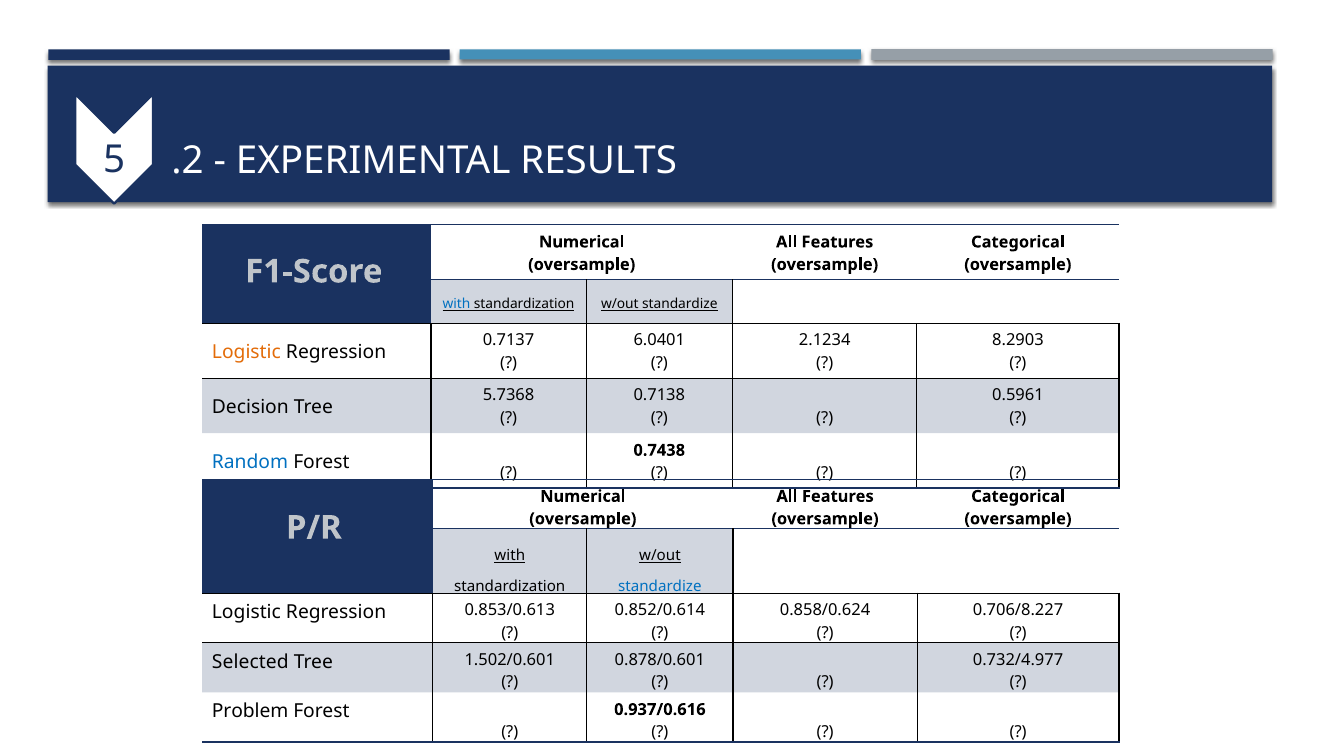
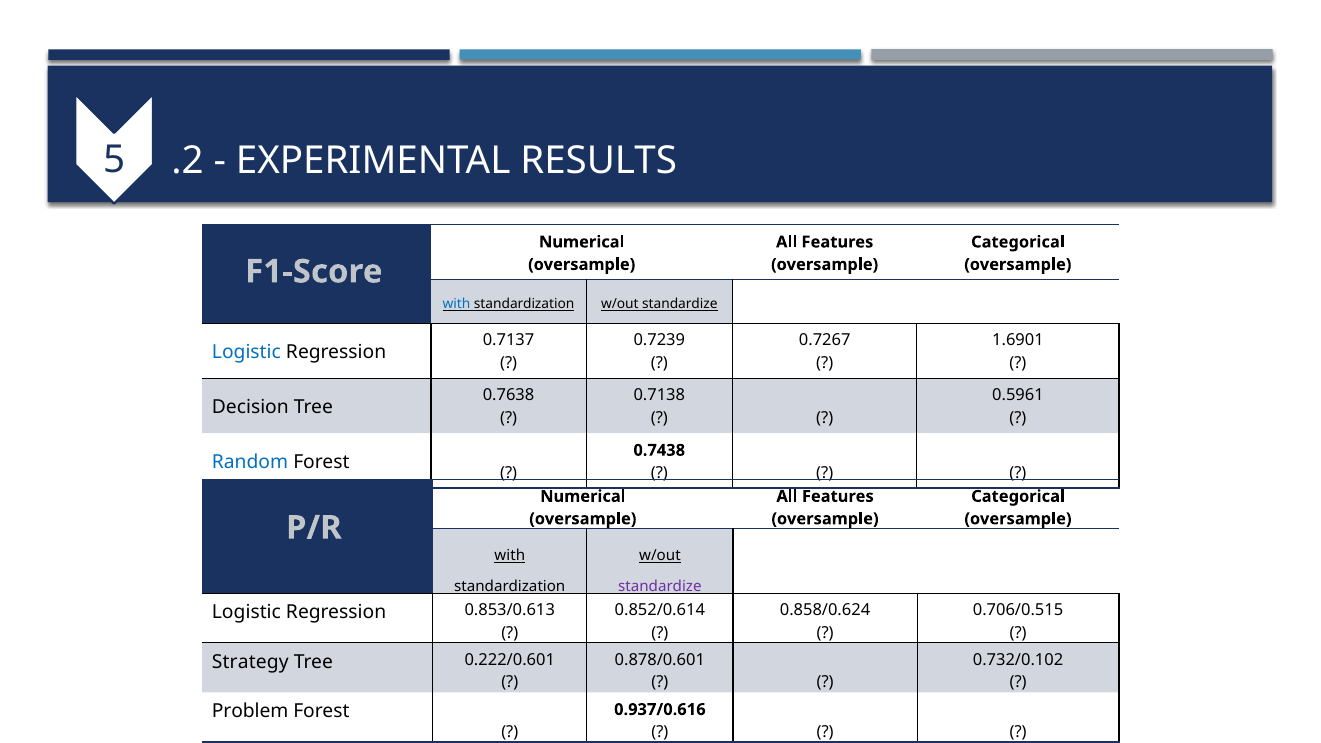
6.0401: 6.0401 -> 0.7239 (659, 341)
2.1234: 2.1234 -> 0.7267 (825, 341)
8.2903: 8.2903 -> 1.6901 (1018, 341)
Logistic colour: orange -> blue (246, 352)
5.7368: 5.7368 -> 0.7638 (509, 395)
standardize colour: blue -> purple (660, 586)
0.706/8.227: 0.706/8.227 -> 0.706/0.515 (1018, 610)
0.732/4.977: 0.732/4.977 -> 0.732/0.102 (1018, 660)
Selected: Selected -> Strategy (250, 662)
1.502/0.601: 1.502/0.601 -> 0.222/0.601 (510, 660)
